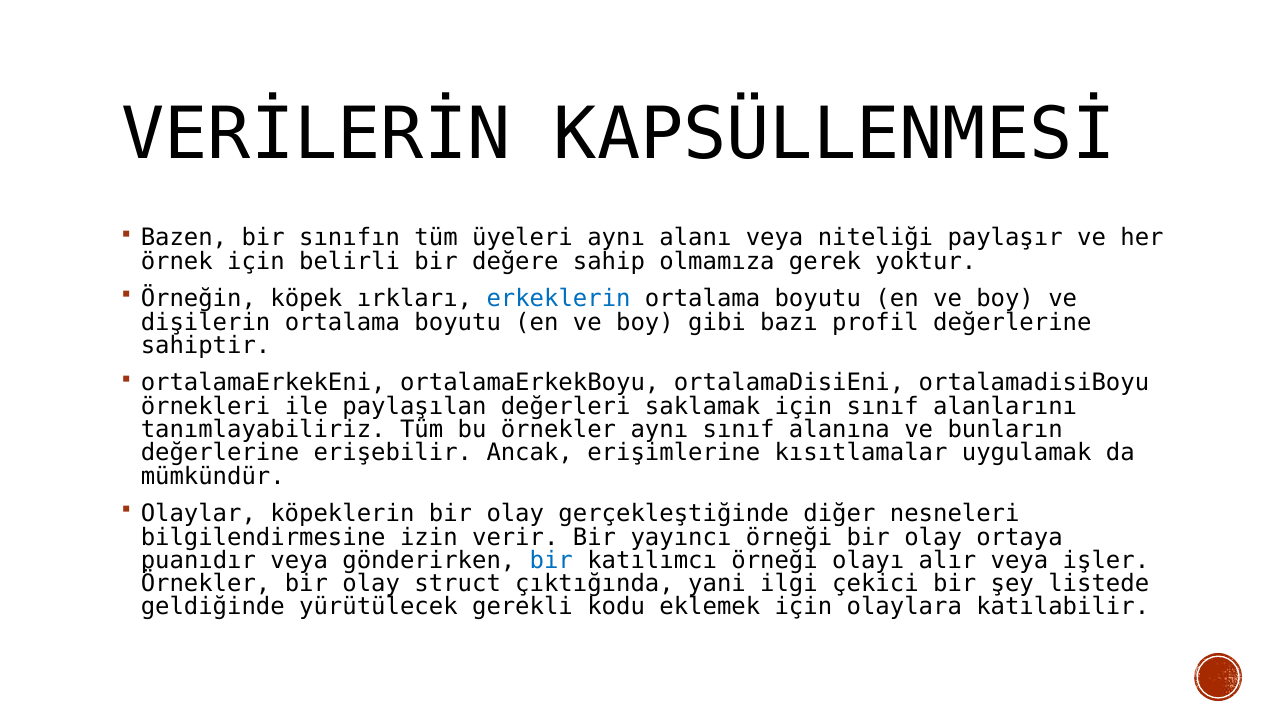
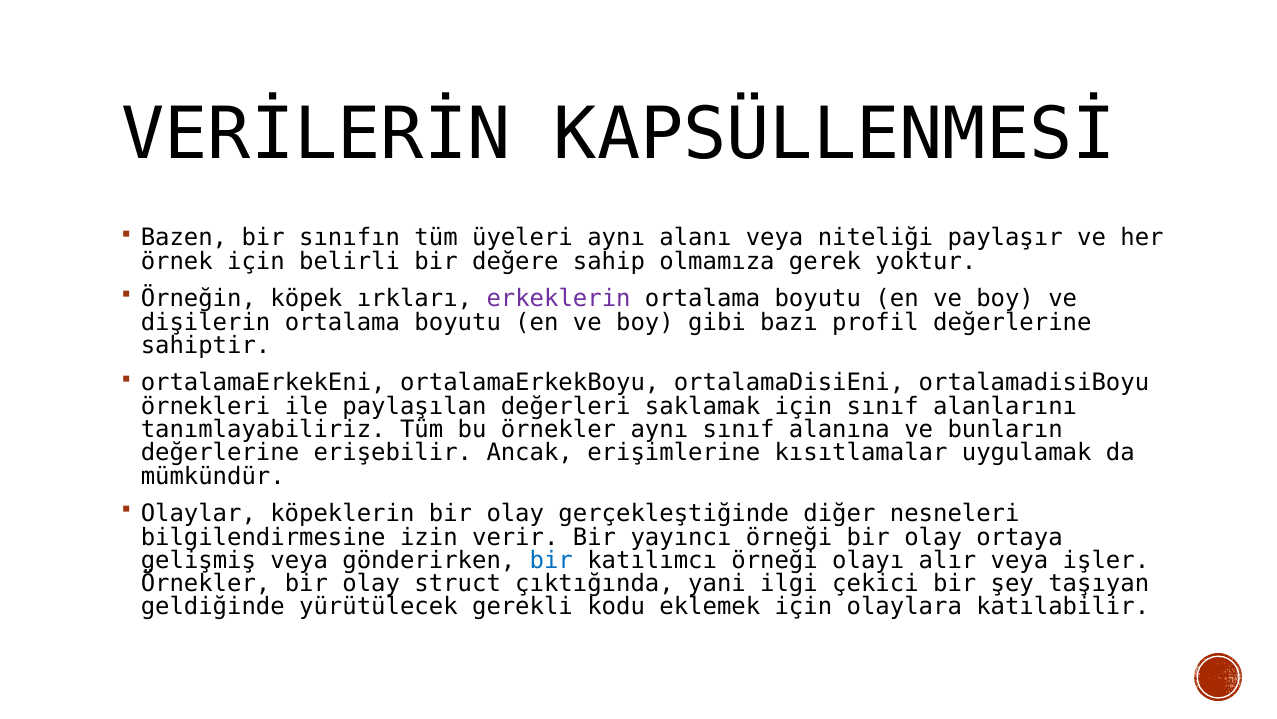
erkeklerin colour: blue -> purple (559, 299)
puanıdır: puanıdır -> gelişmiş (198, 560)
listede: listede -> taşıyan (1099, 583)
